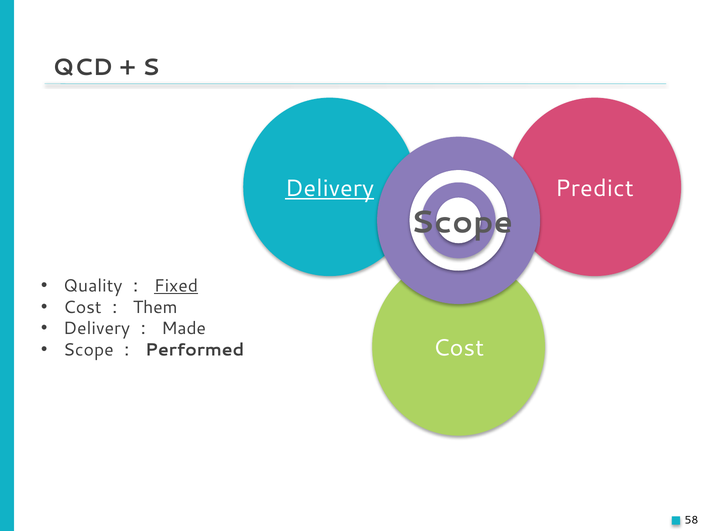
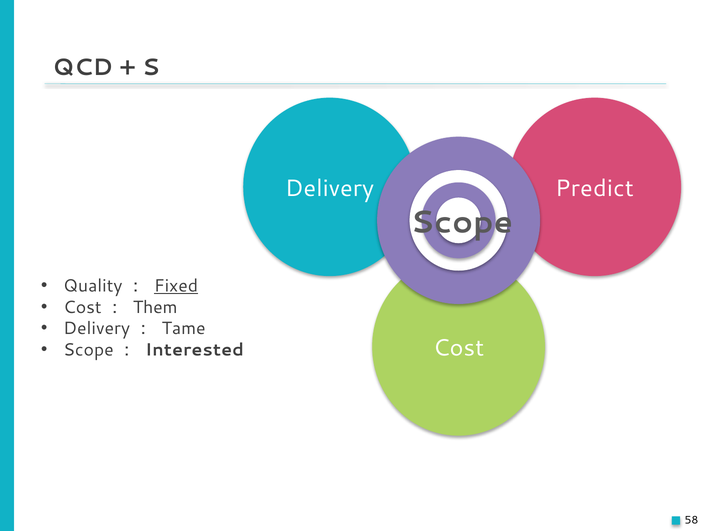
Delivery underline: present -> none (330, 189)
Made: Made -> Tame (184, 328)
Performed: Performed -> Interested (195, 350)
